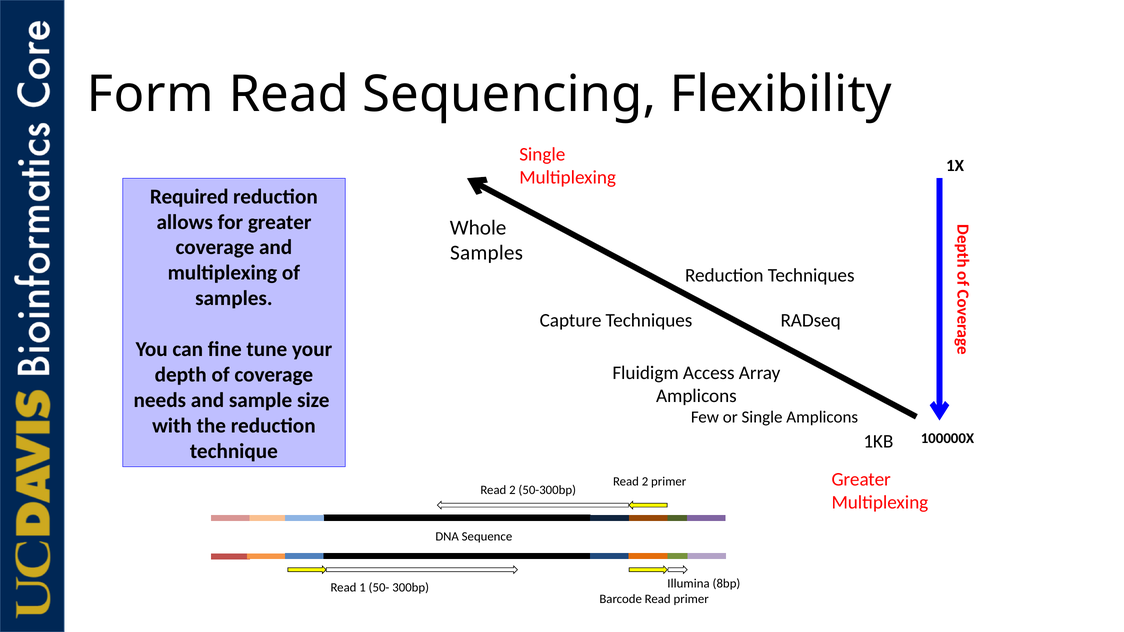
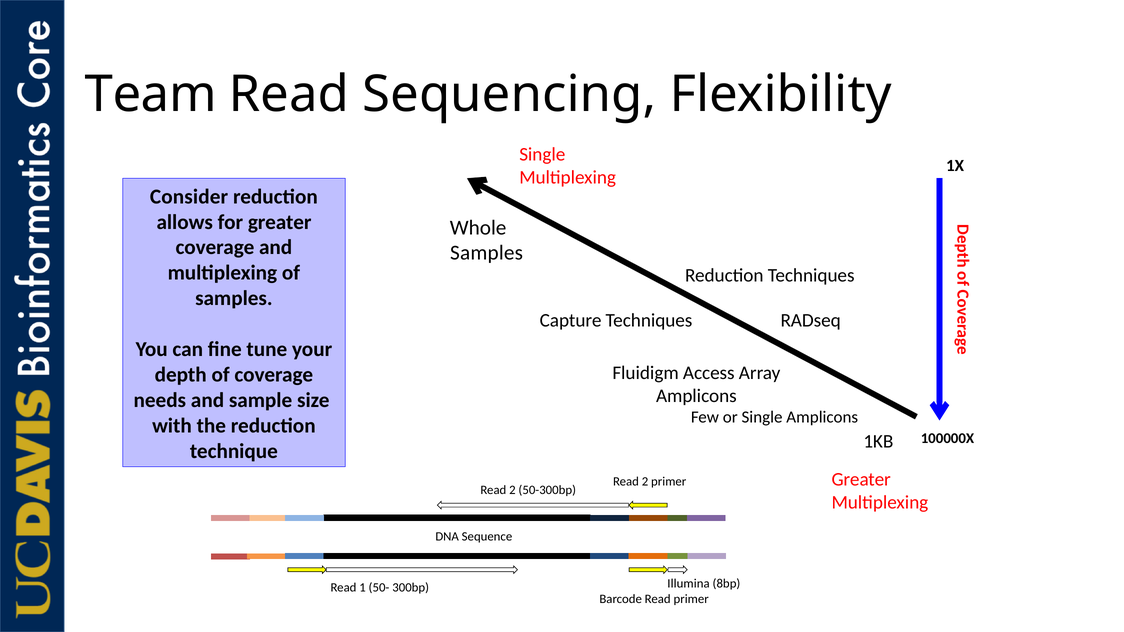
Form: Form -> Team (151, 94)
Required: Required -> Consider (189, 197)
